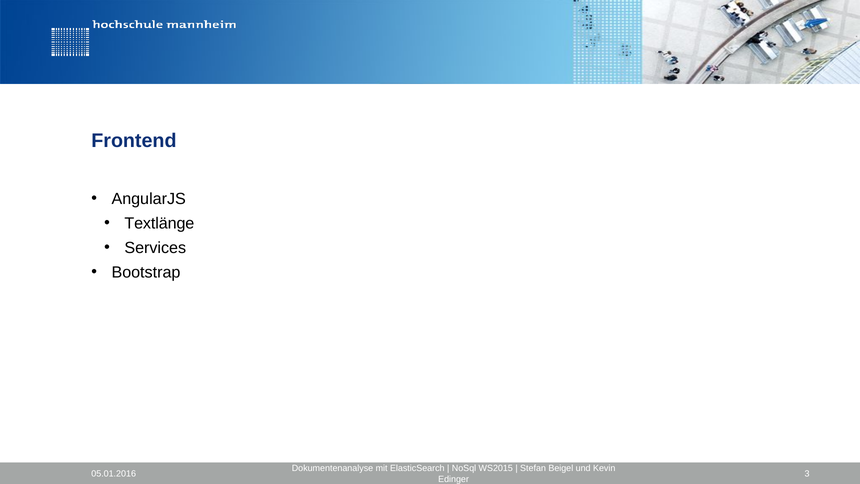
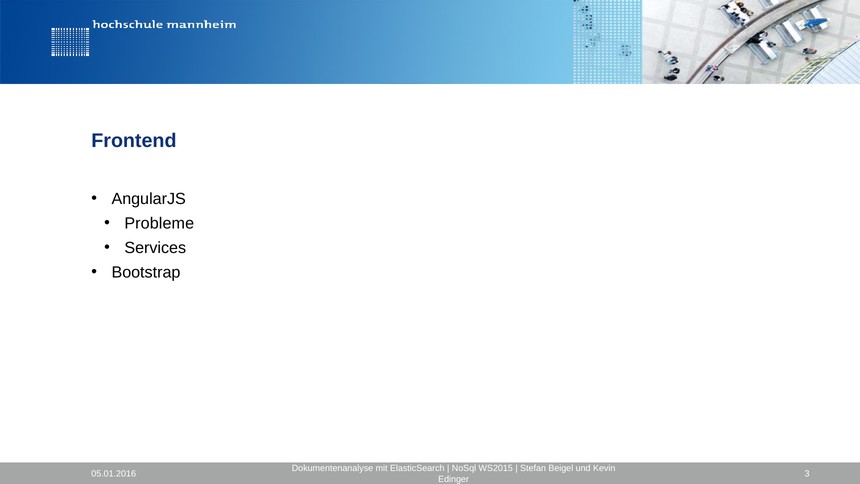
Textlänge: Textlänge -> Probleme (159, 223)
